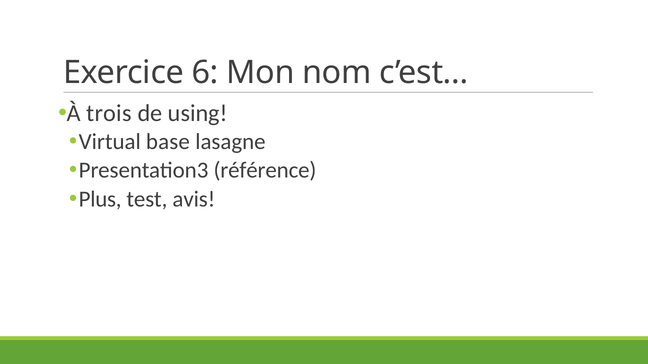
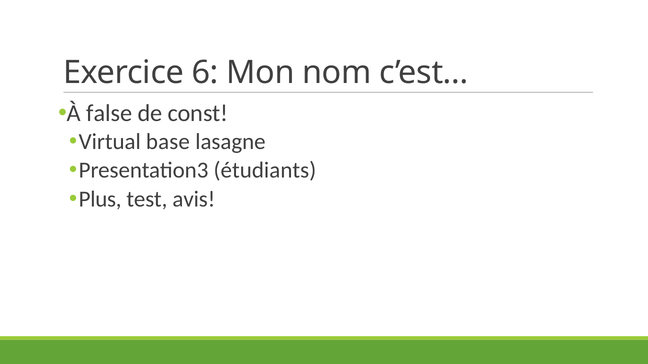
trois: trois -> false (109, 113)
using: using -> const (198, 113)
référence: référence -> étudiants (265, 171)
